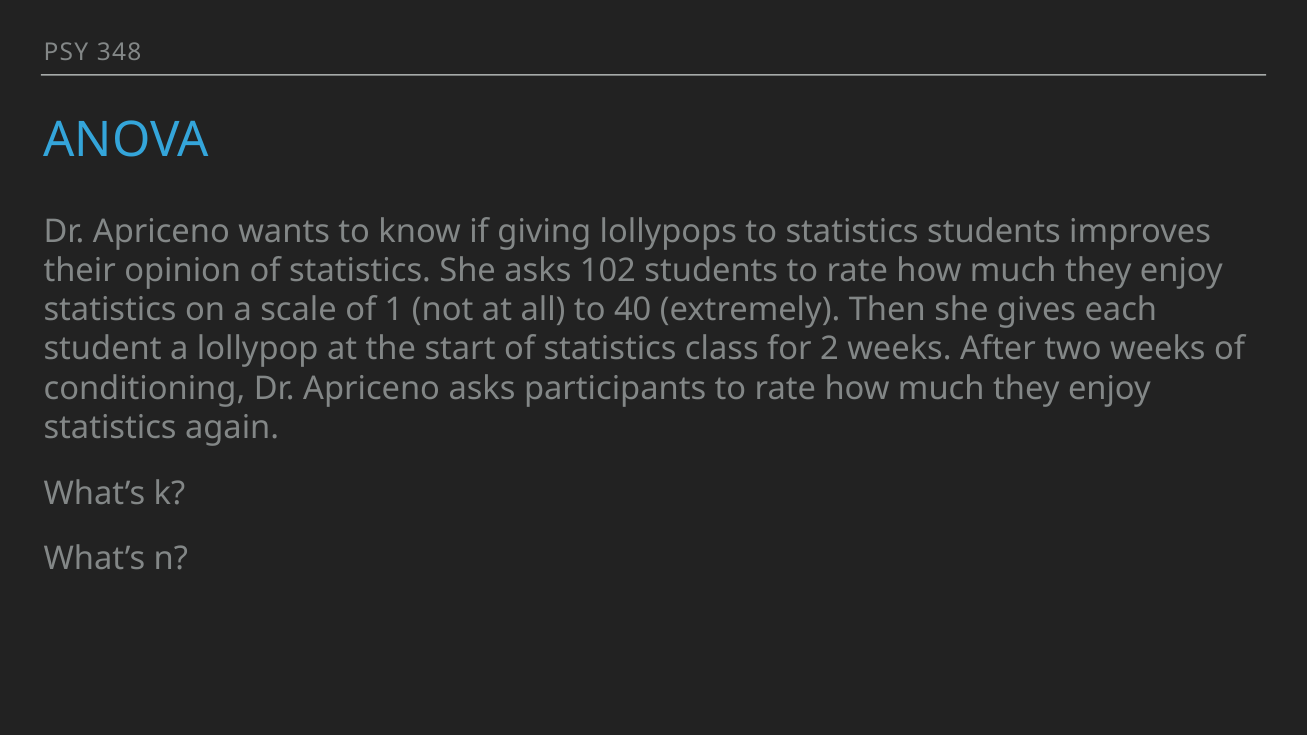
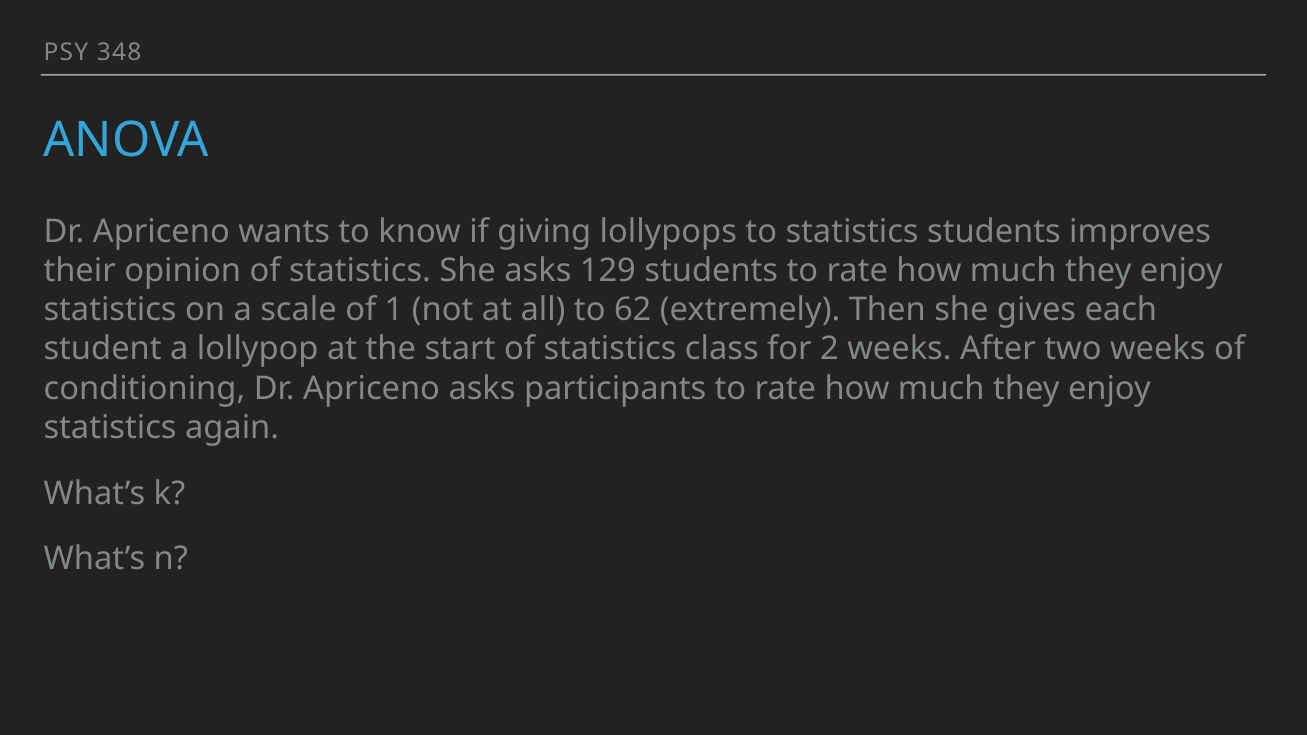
102: 102 -> 129 (608, 271)
40: 40 -> 62 (633, 310)
